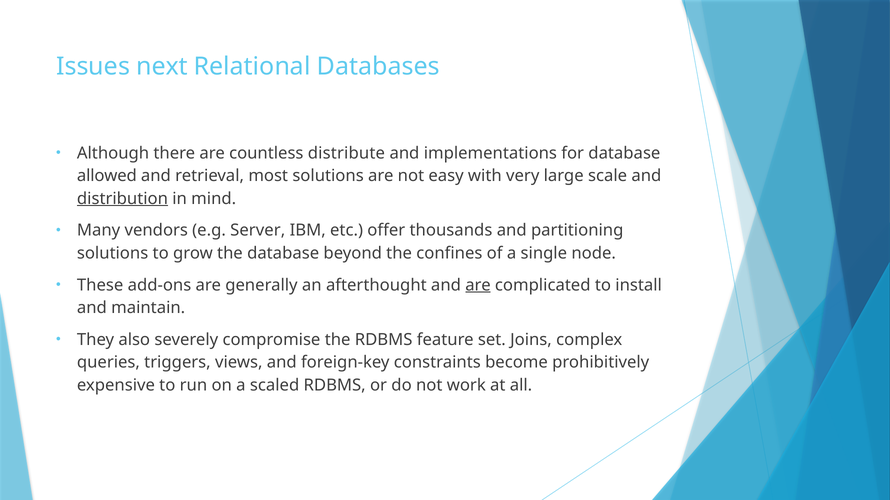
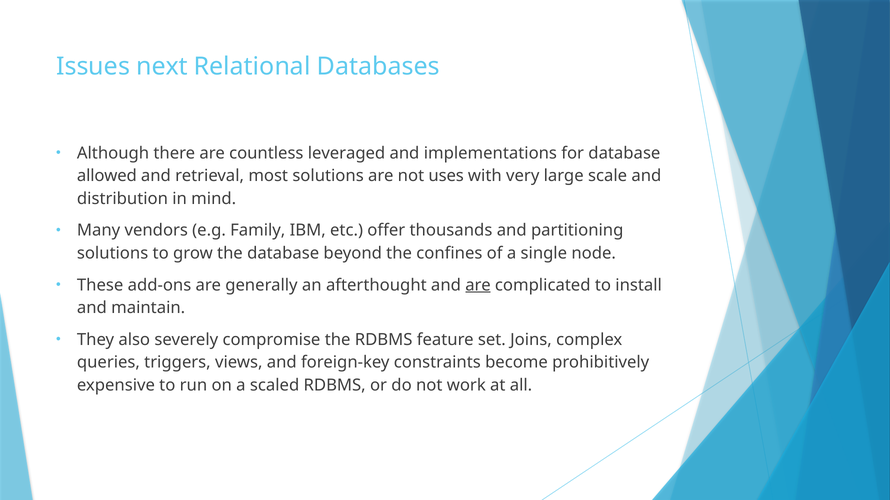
distribute: distribute -> leveraged (347, 153)
easy: easy -> uses (446, 176)
distribution underline: present -> none (122, 199)
Server: Server -> Family (258, 231)
